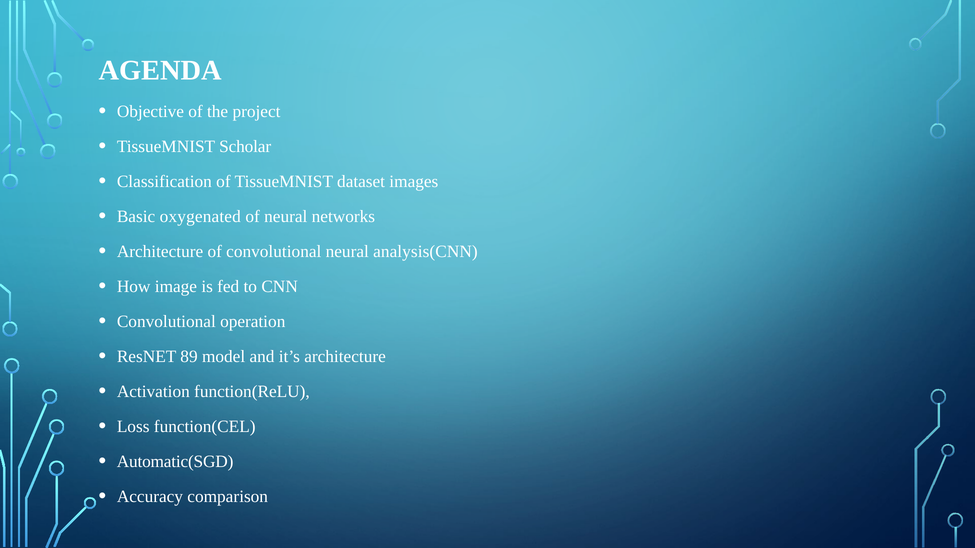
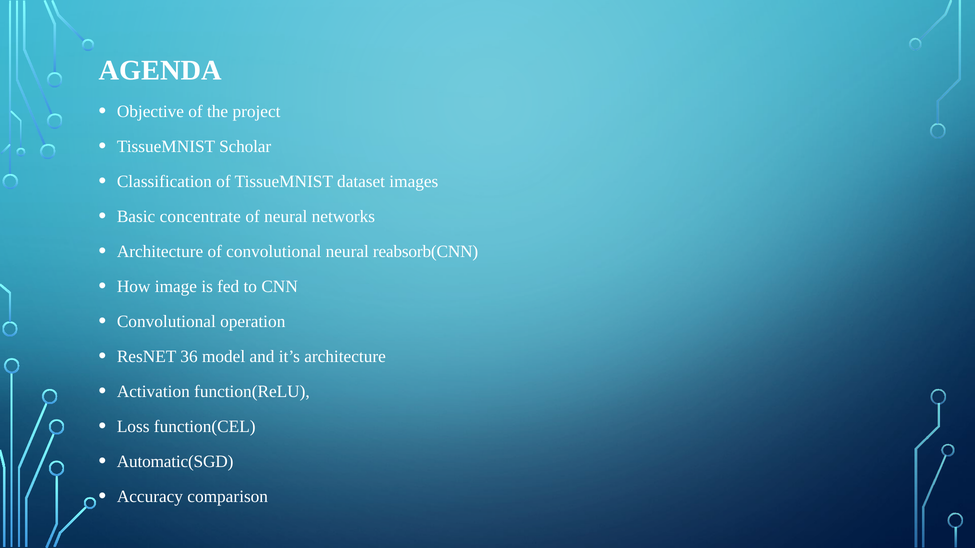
oxygenated: oxygenated -> concentrate (200, 217)
analysis(CNN: analysis(CNN -> reabsorb(CNN (426, 252)
89: 89 -> 36 (189, 357)
